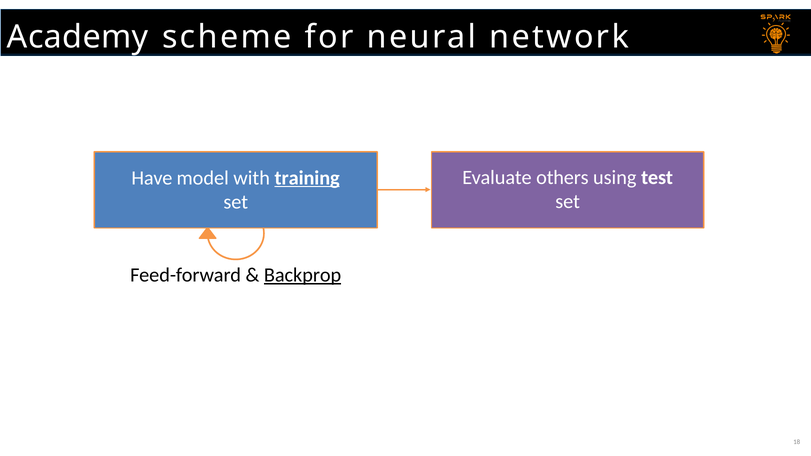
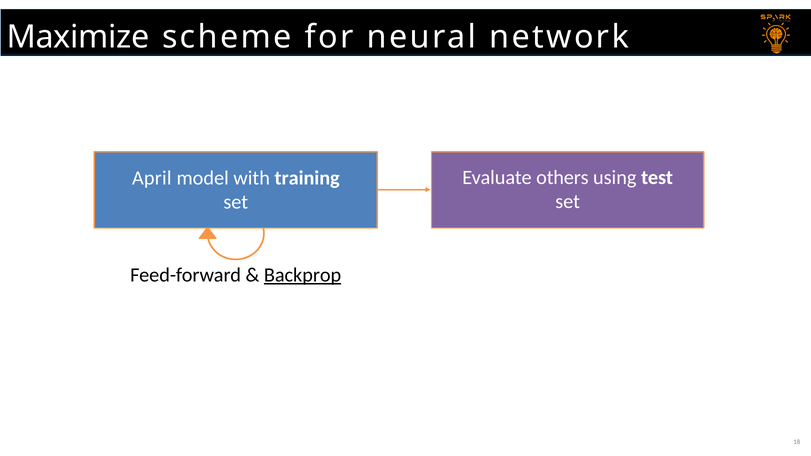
Academy: Academy -> Maximize (78, 37)
Have: Have -> April (152, 178)
training underline: present -> none (307, 178)
